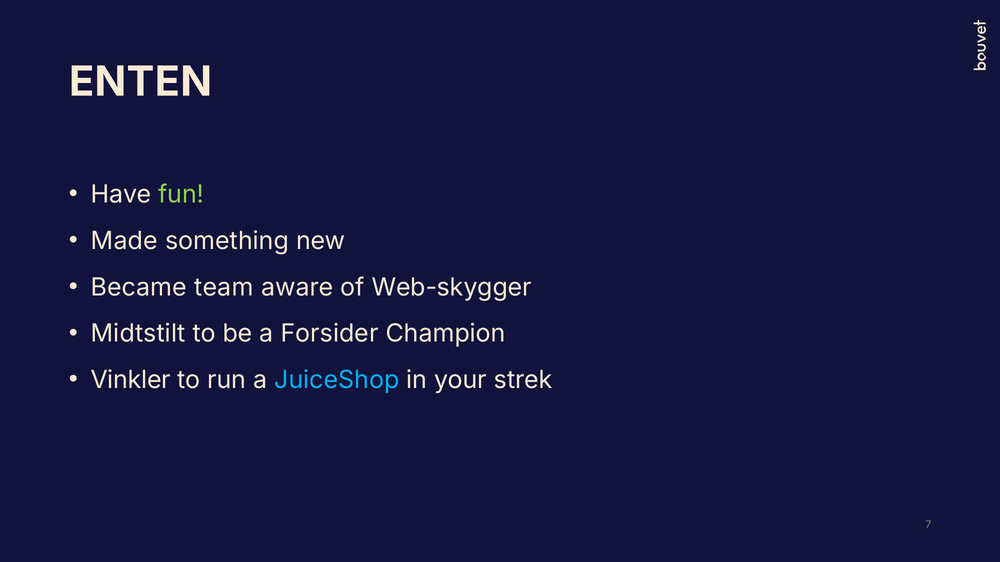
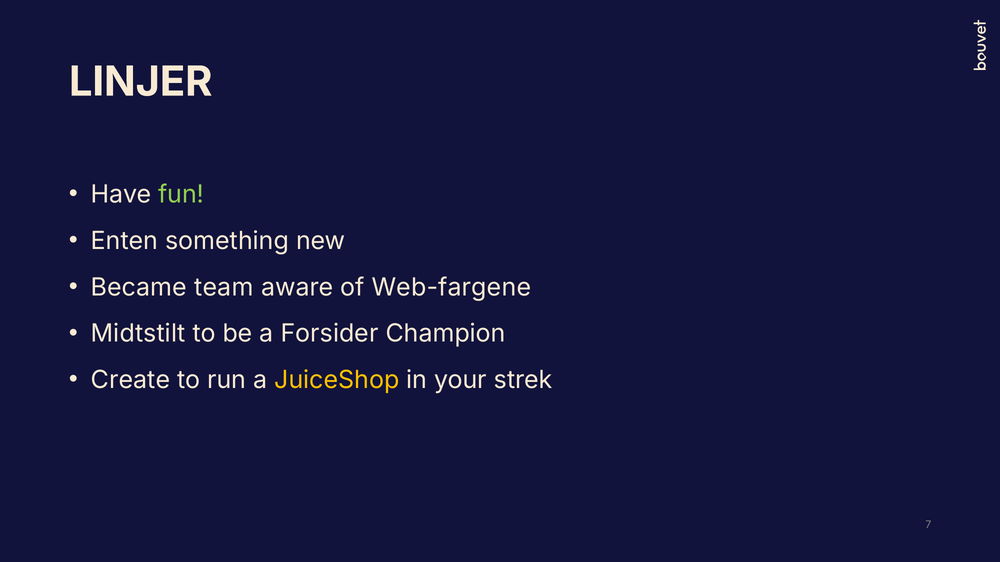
ENTEN: ENTEN -> LINJER (141, 82)
Made: Made -> Enten (124, 241)
Web-skygger: Web-skygger -> Web-fargene (451, 288)
Vinkler: Vinkler -> Create (130, 380)
JuiceShop colour: light blue -> yellow (337, 380)
